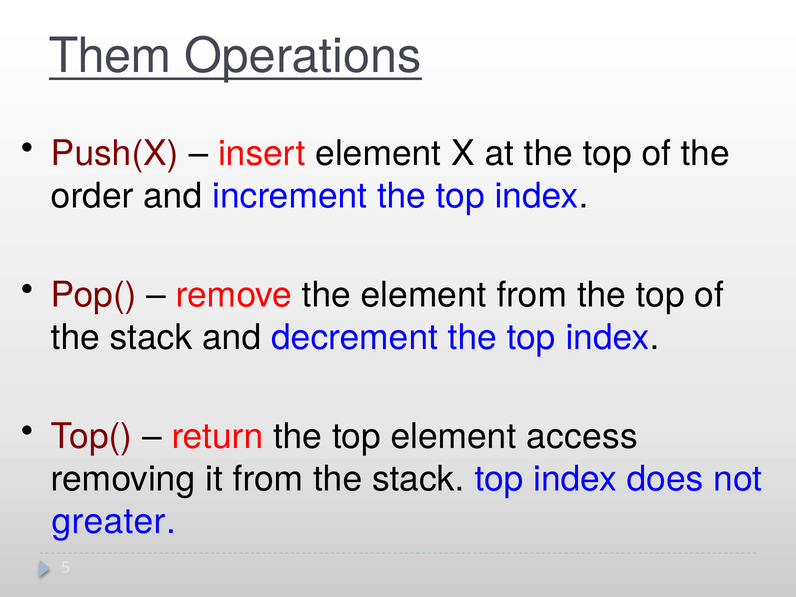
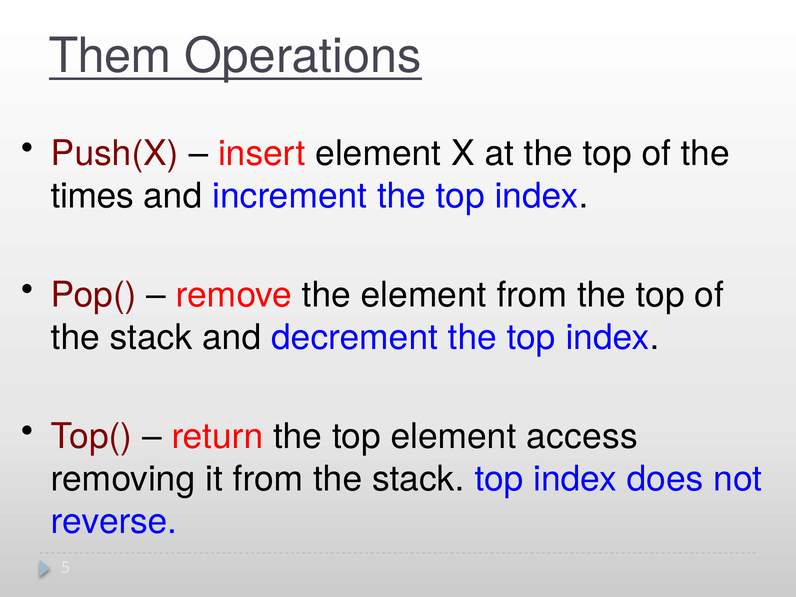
order: order -> times (92, 196)
greater: greater -> reverse (114, 522)
